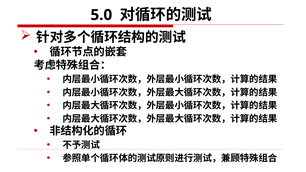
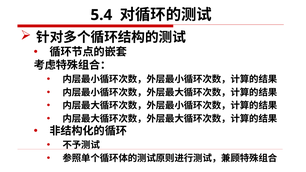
5.0: 5.0 -> 5.4 (101, 15)
